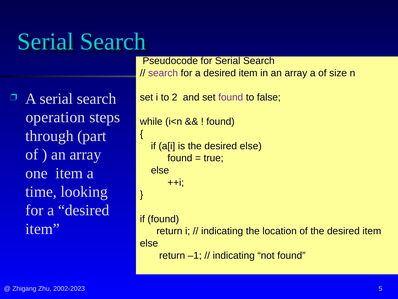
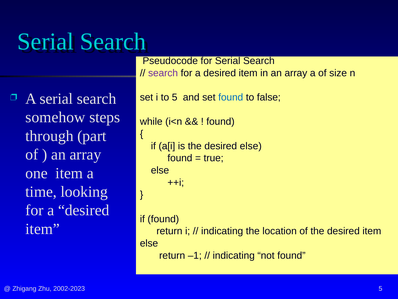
to 2: 2 -> 5 (175, 97)
found colour: purple -> blue (231, 97)
operation: operation -> somehow (55, 117)
